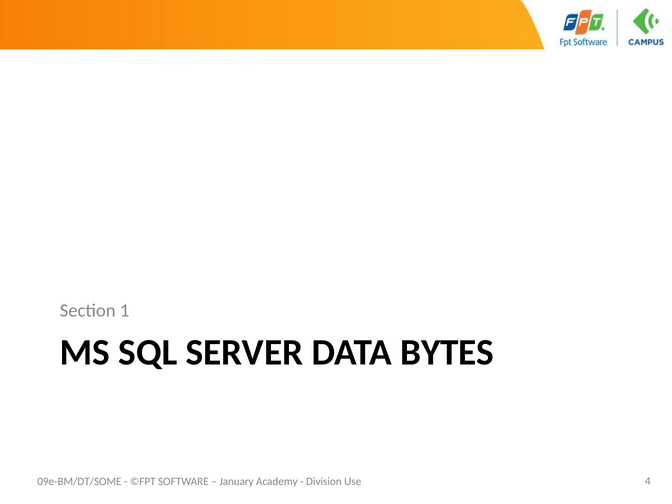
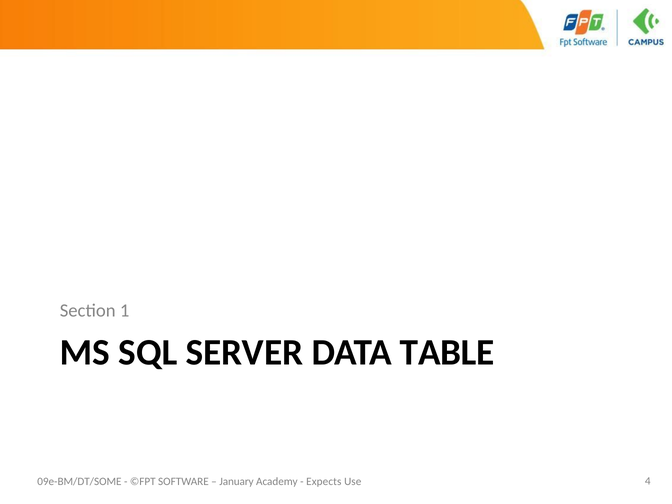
BYTES: BYTES -> TABLE (447, 352)
Division: Division -> Expects (324, 481)
